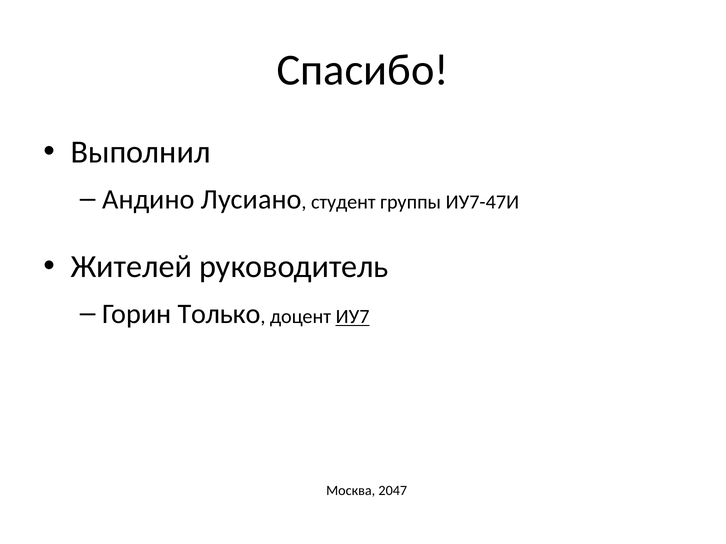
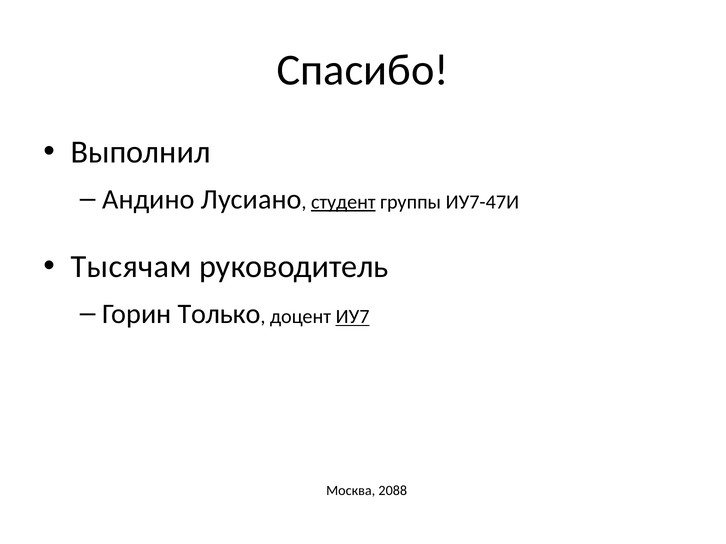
студент underline: none -> present (343, 202)
Жителей: Жителей -> Тысячам (131, 267)
2047: 2047 -> 2088 (393, 491)
